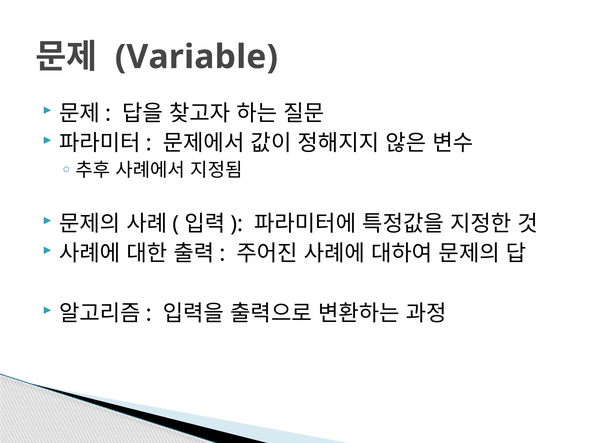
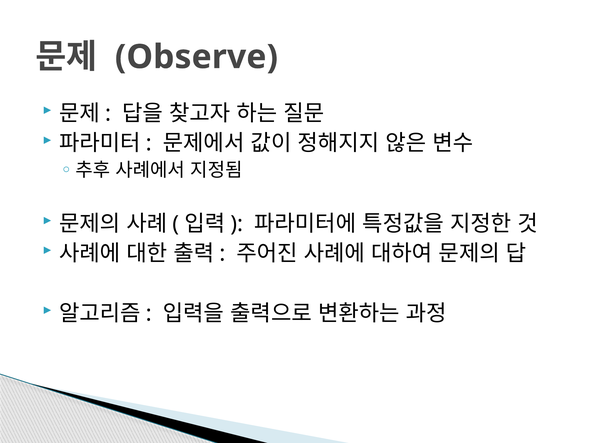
Variable: Variable -> Observe (196, 57)
